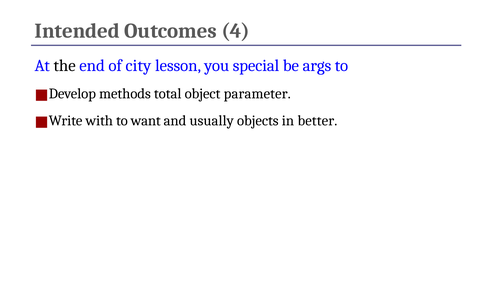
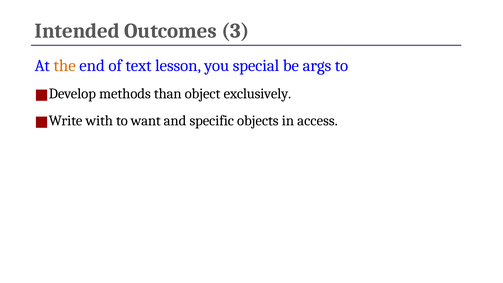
4: 4 -> 3 (235, 31)
the colour: black -> orange (65, 65)
city: city -> text (139, 65)
total: total -> than (168, 94)
parameter: parameter -> exclusively (257, 94)
usually: usually -> specific (212, 121)
better: better -> access (317, 121)
